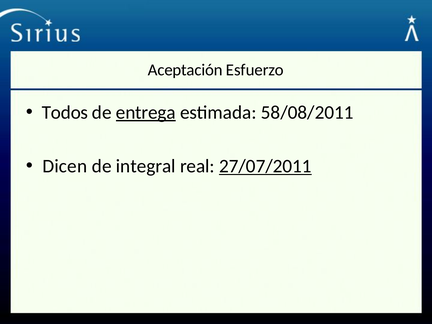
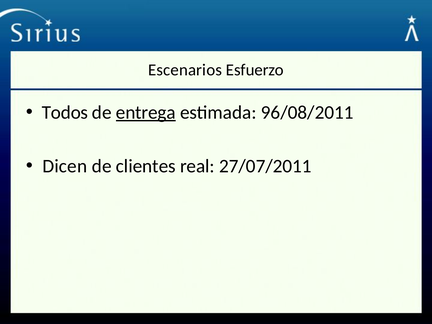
Aceptación: Aceptación -> Escenarios (185, 70)
58/08/2011: 58/08/2011 -> 96/08/2011 (307, 112)
integral: integral -> clientes (146, 166)
27/07/2011 underline: present -> none (265, 166)
